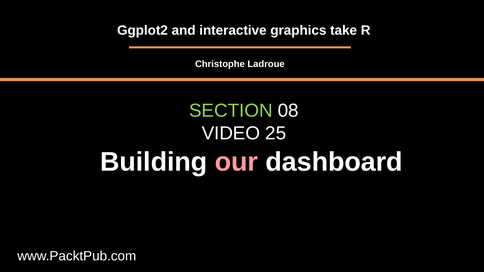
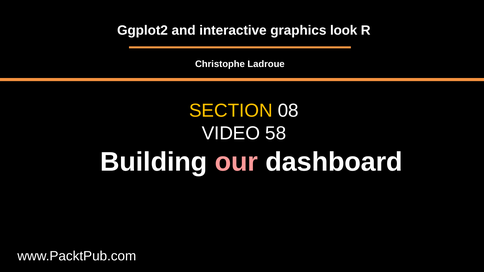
take: take -> look (344, 31)
SECTION colour: light green -> yellow (231, 111)
25: 25 -> 58 (276, 133)
